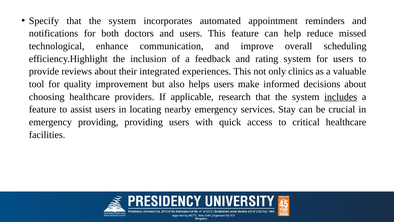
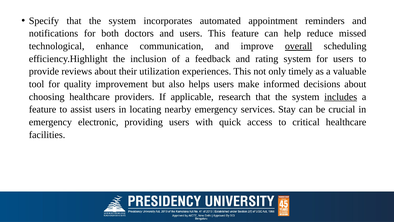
overall underline: none -> present (299, 46)
integrated: integrated -> utilization (160, 71)
clinics: clinics -> timely (301, 71)
emergency providing: providing -> electronic (98, 122)
